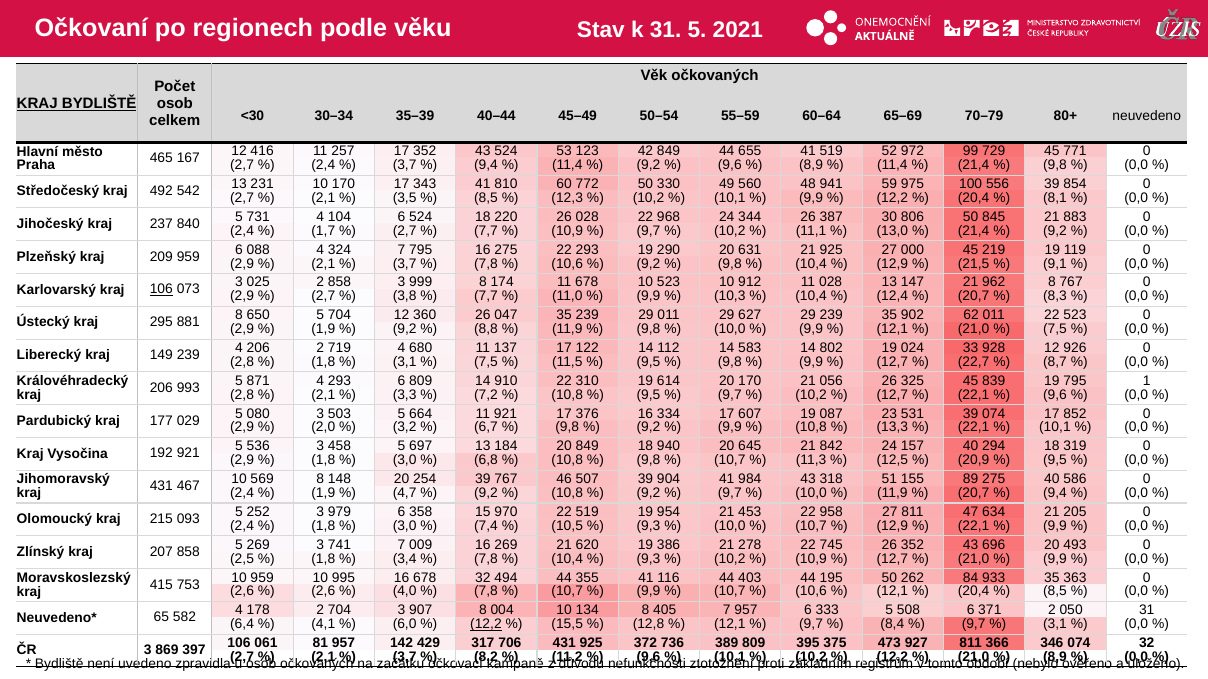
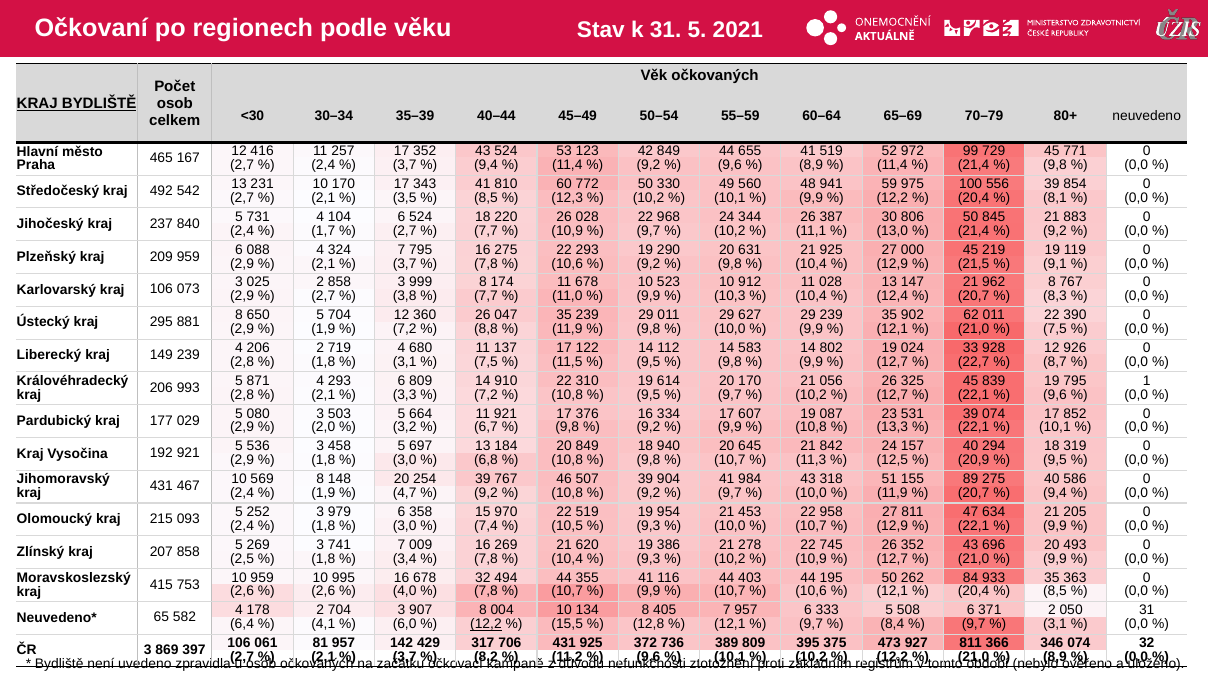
106 underline: present -> none (161, 290)
22 523: 523 -> 390 (1075, 315)
9,2: 9,2 -> 7,2 (405, 329)
